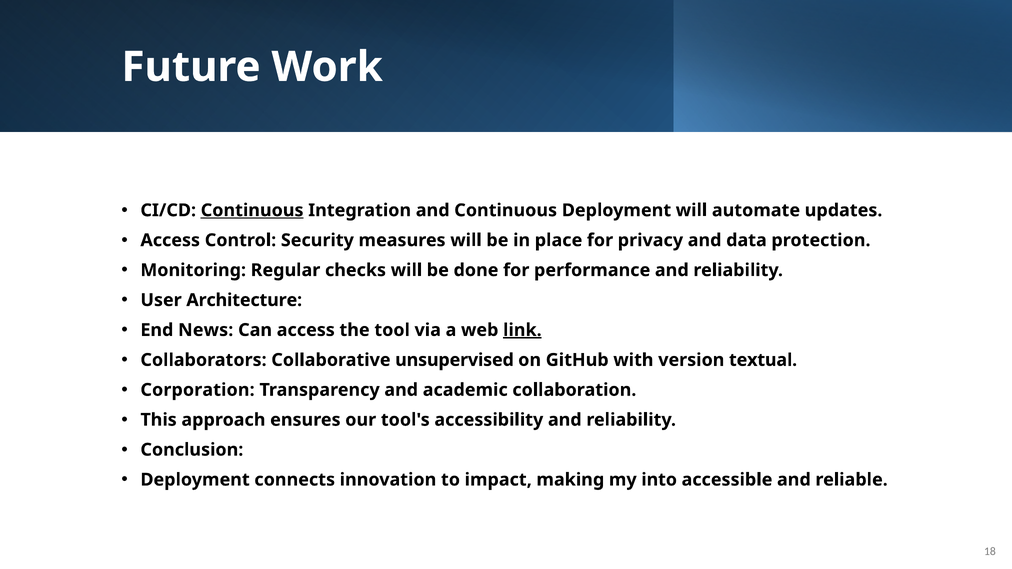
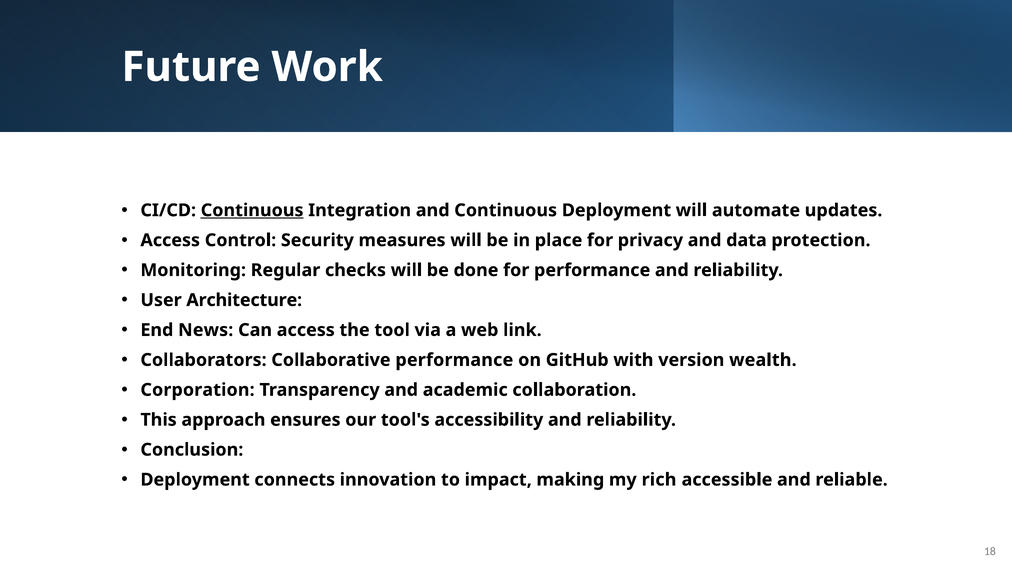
link underline: present -> none (522, 330)
Collaborative unsupervised: unsupervised -> performance (454, 360)
textual: textual -> wealth (763, 360)
into: into -> rich (659, 480)
